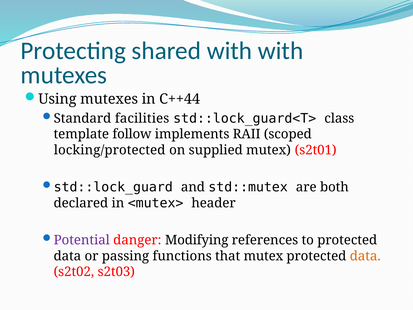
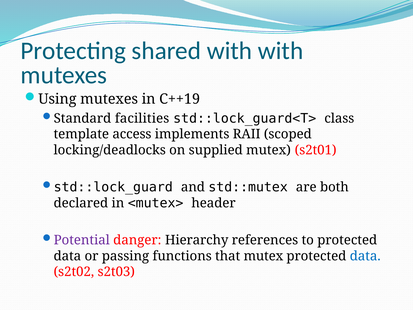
C++44: C++44 -> C++19 (180, 99)
follow: follow -> access (132, 134)
locking/protected: locking/protected -> locking/deadlocks (110, 150)
Modifying: Modifying -> Hierarchy (197, 240)
data colour: orange -> blue (365, 256)
